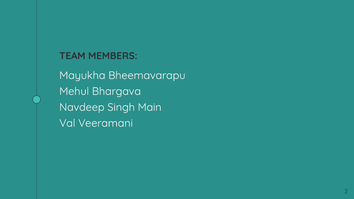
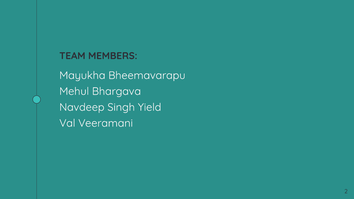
Main: Main -> Yield (150, 107)
